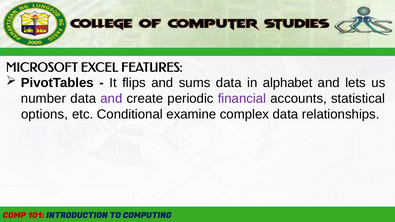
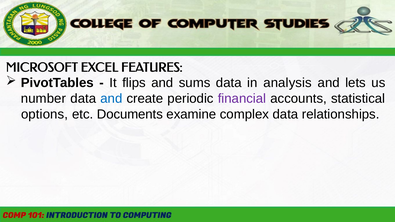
alphabet: alphabet -> analysis (288, 83)
and colour: purple -> blue (111, 99)
Conditional: Conditional -> Documents (130, 114)
